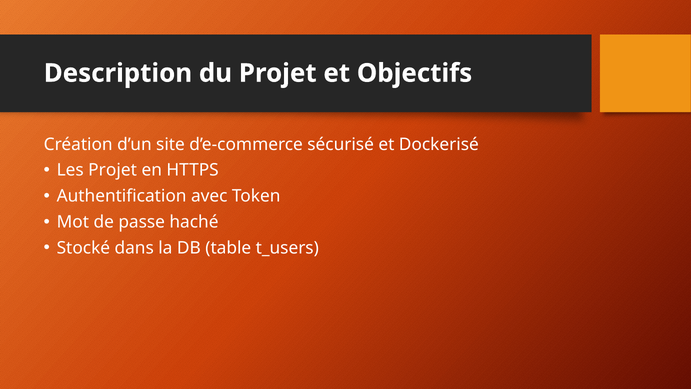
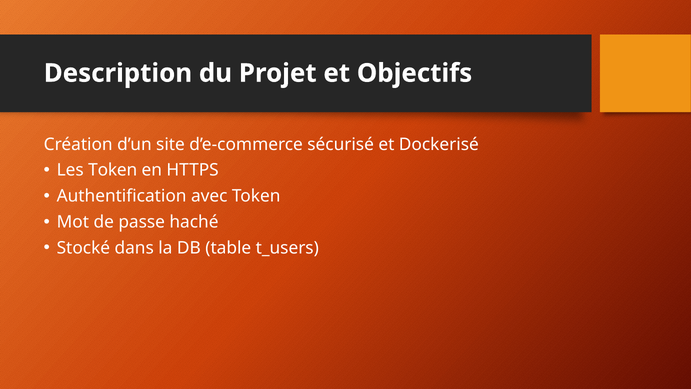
Les Projet: Projet -> Token (113, 170)
